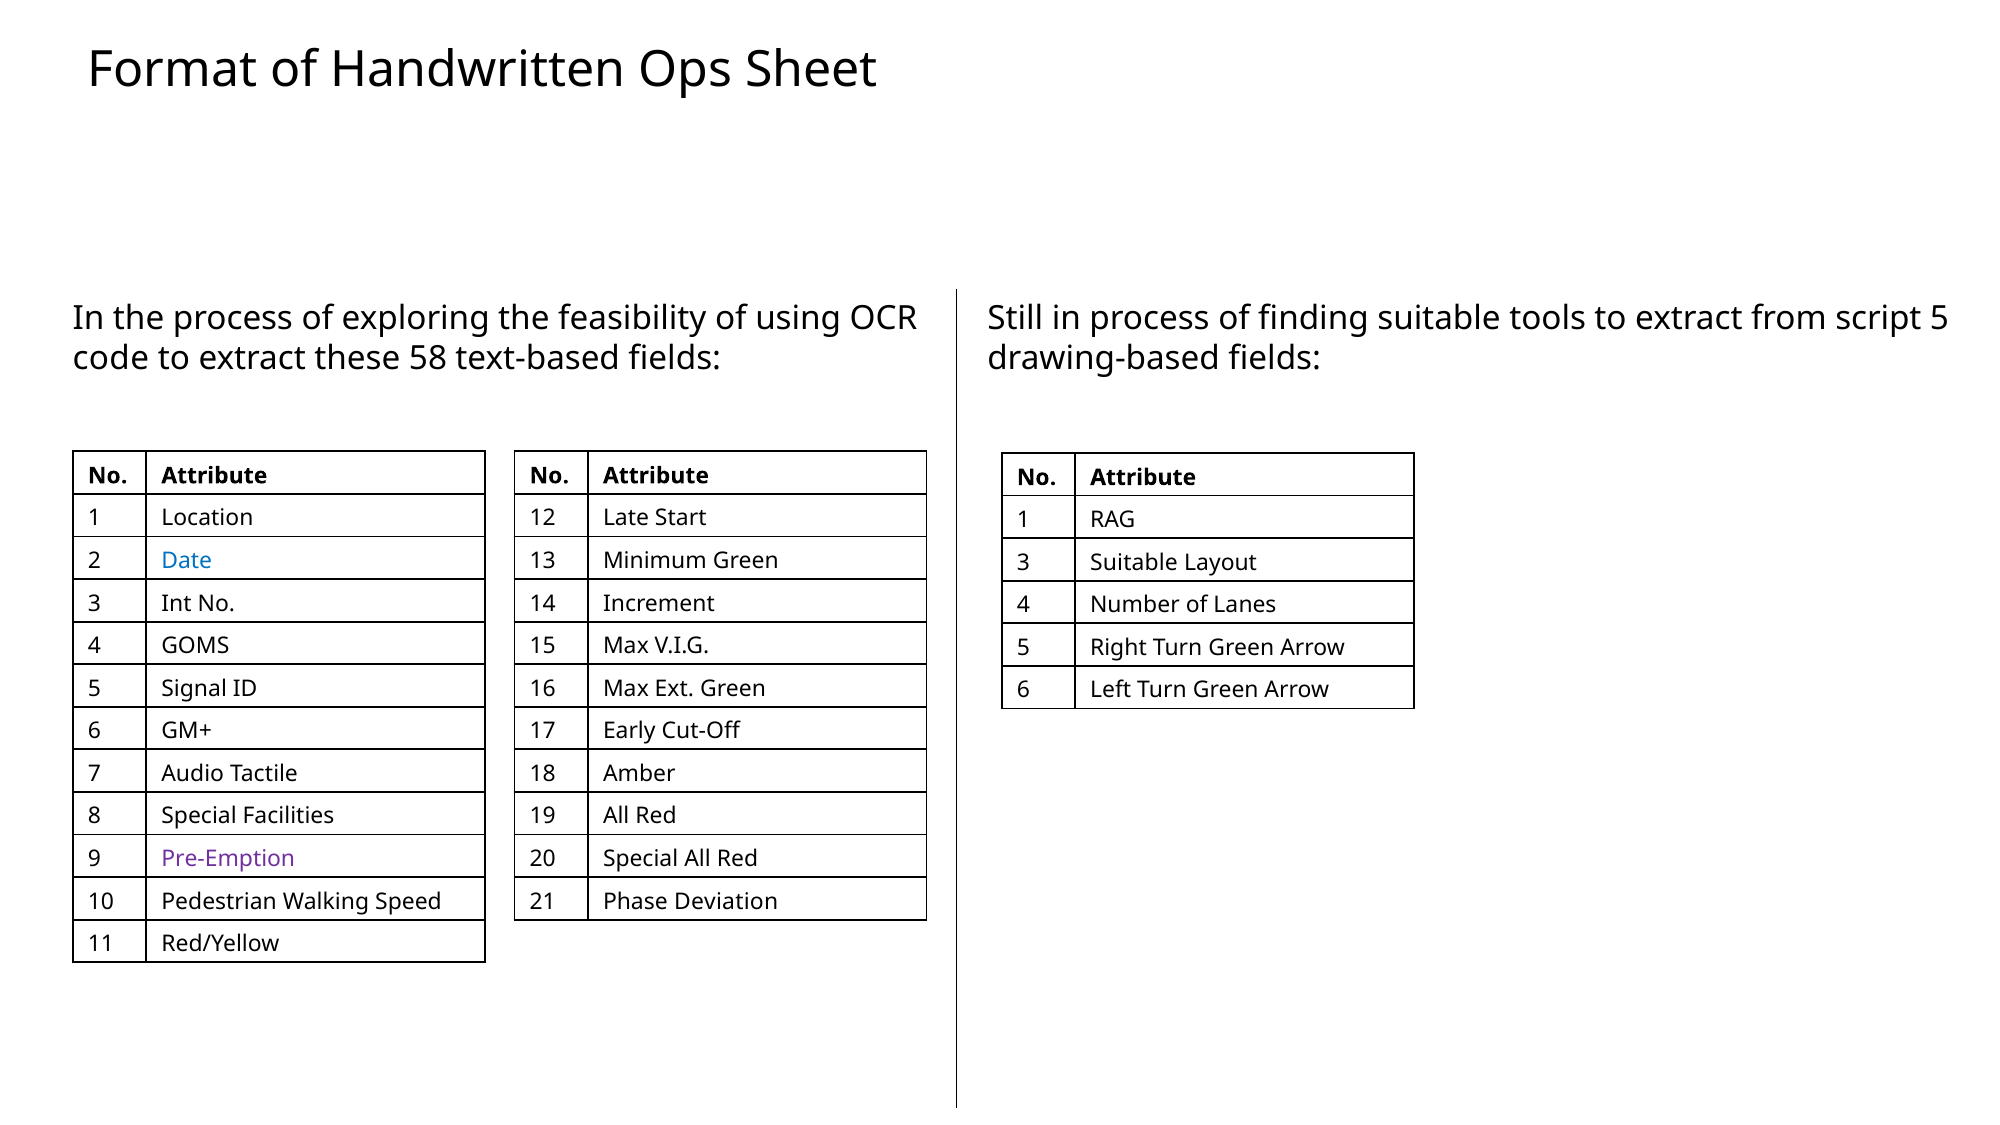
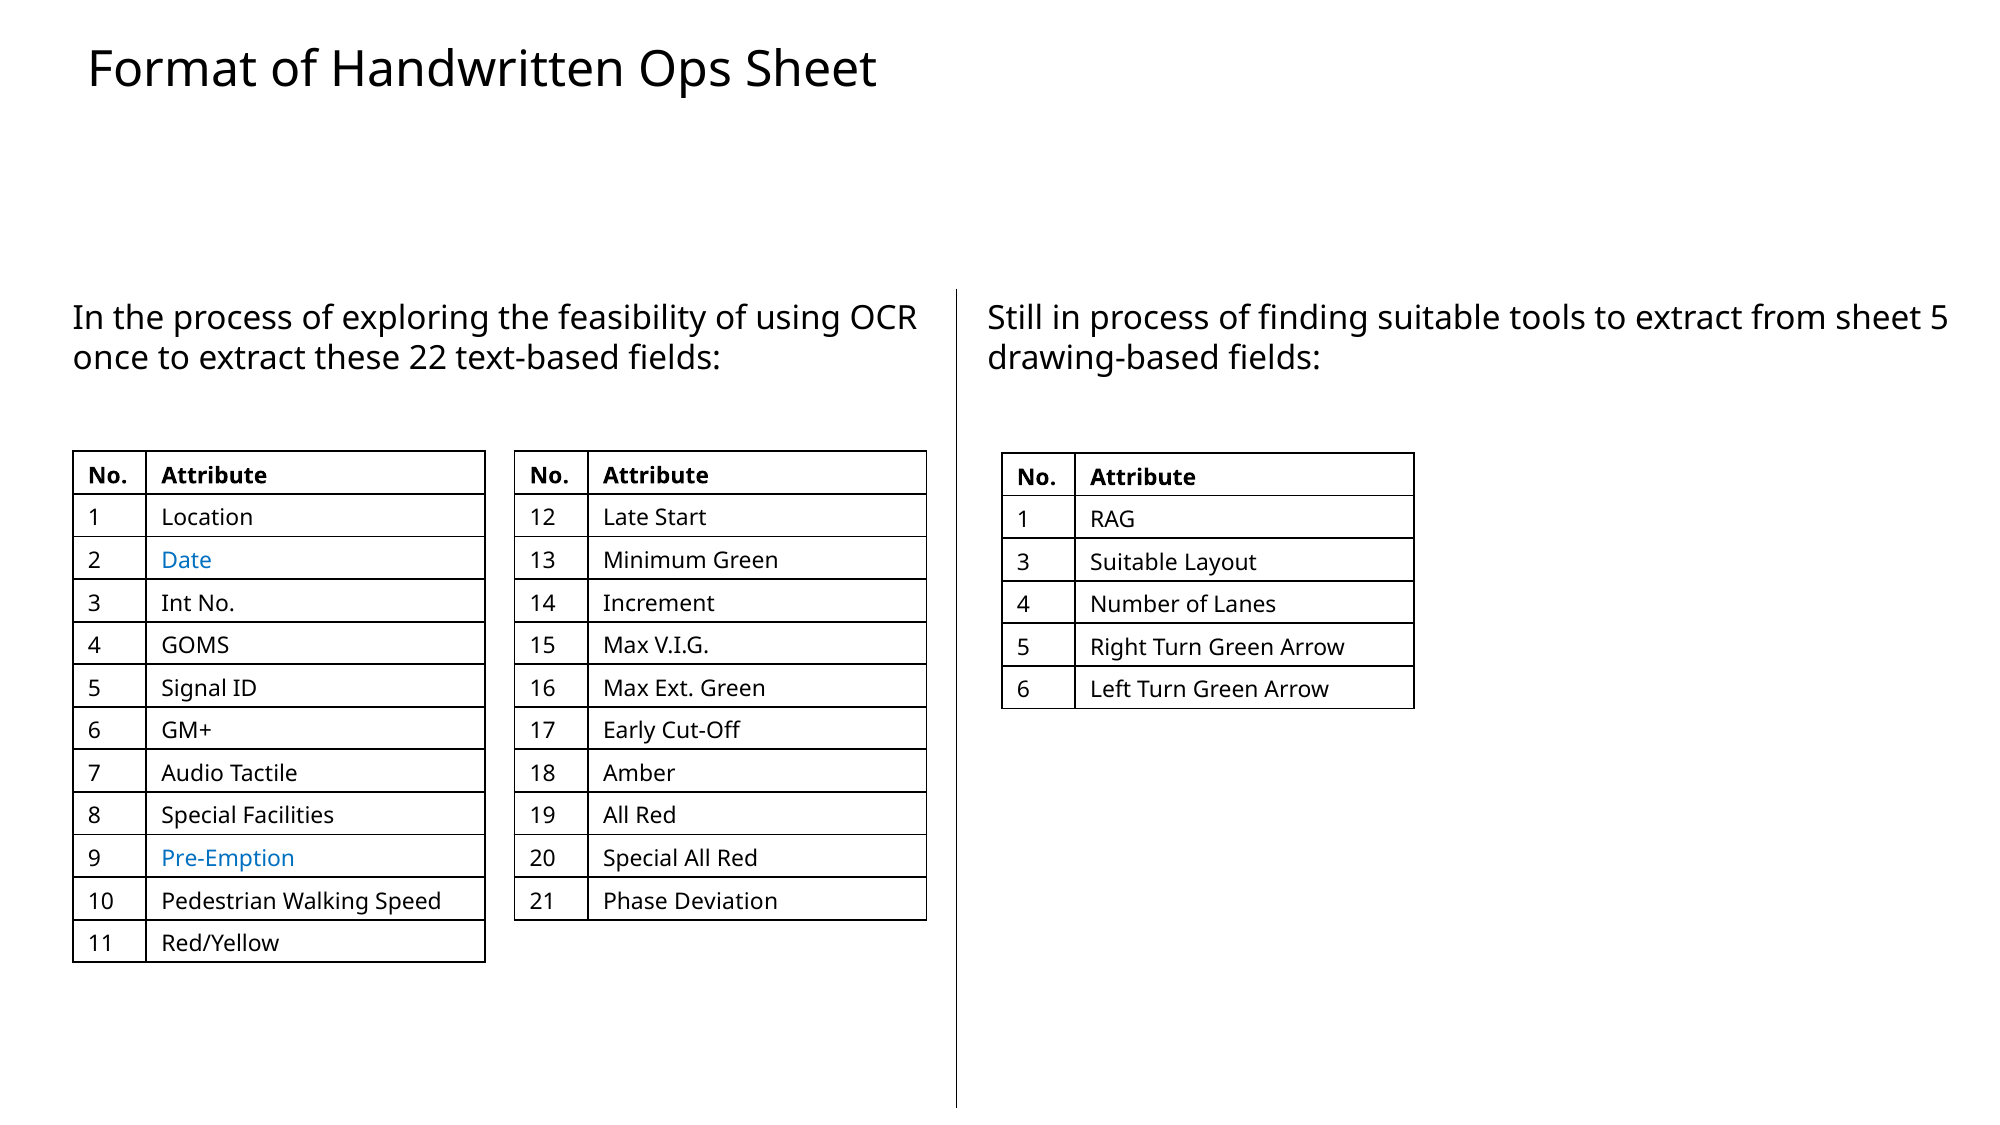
from script: script -> sheet (1878, 318)
code: code -> once (111, 358)
58: 58 -> 22 (428, 358)
Pre-Emption colour: purple -> blue (228, 859)
